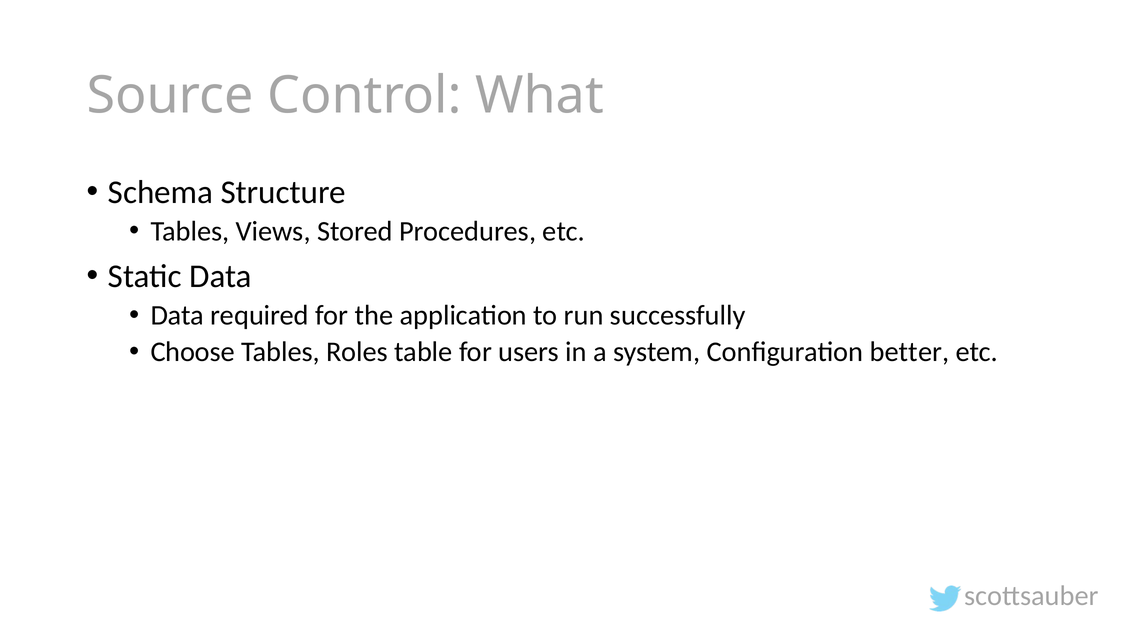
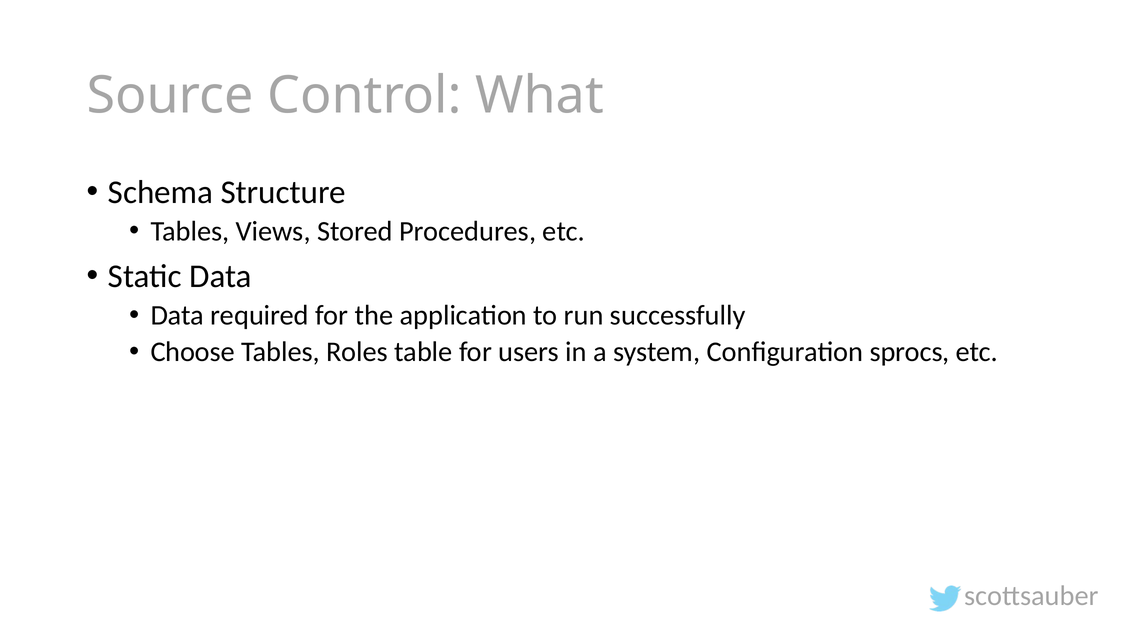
better: better -> sprocs (910, 352)
